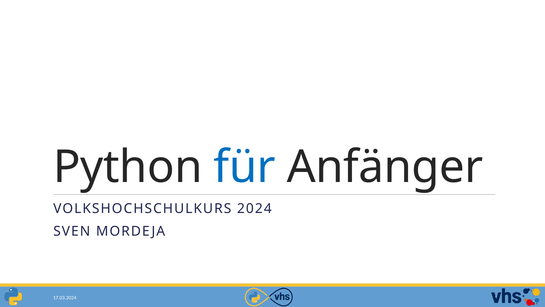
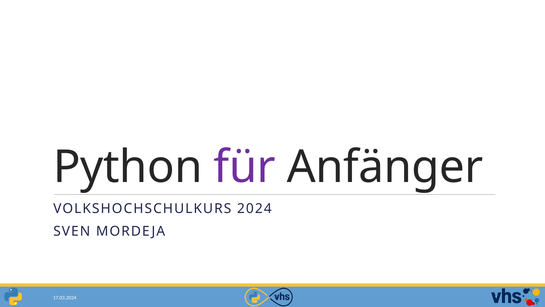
für colour: blue -> purple (245, 167)
